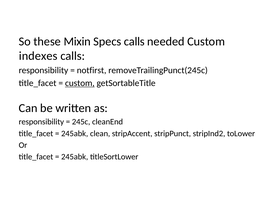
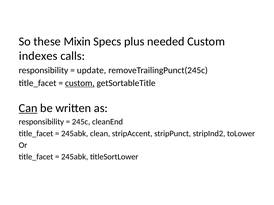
Specs calls: calls -> plus (134, 41)
notfirst: notfirst -> update (92, 71)
Can underline: none -> present (28, 108)
